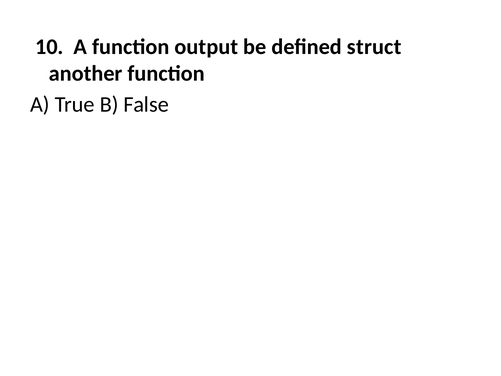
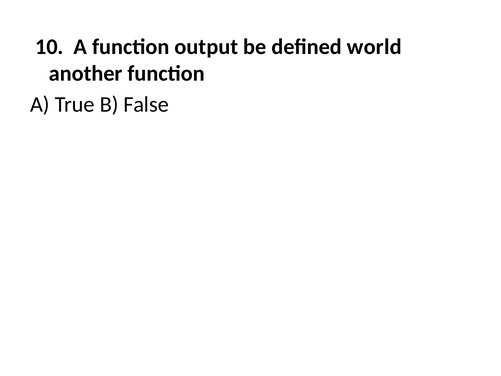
struct: struct -> world (374, 47)
